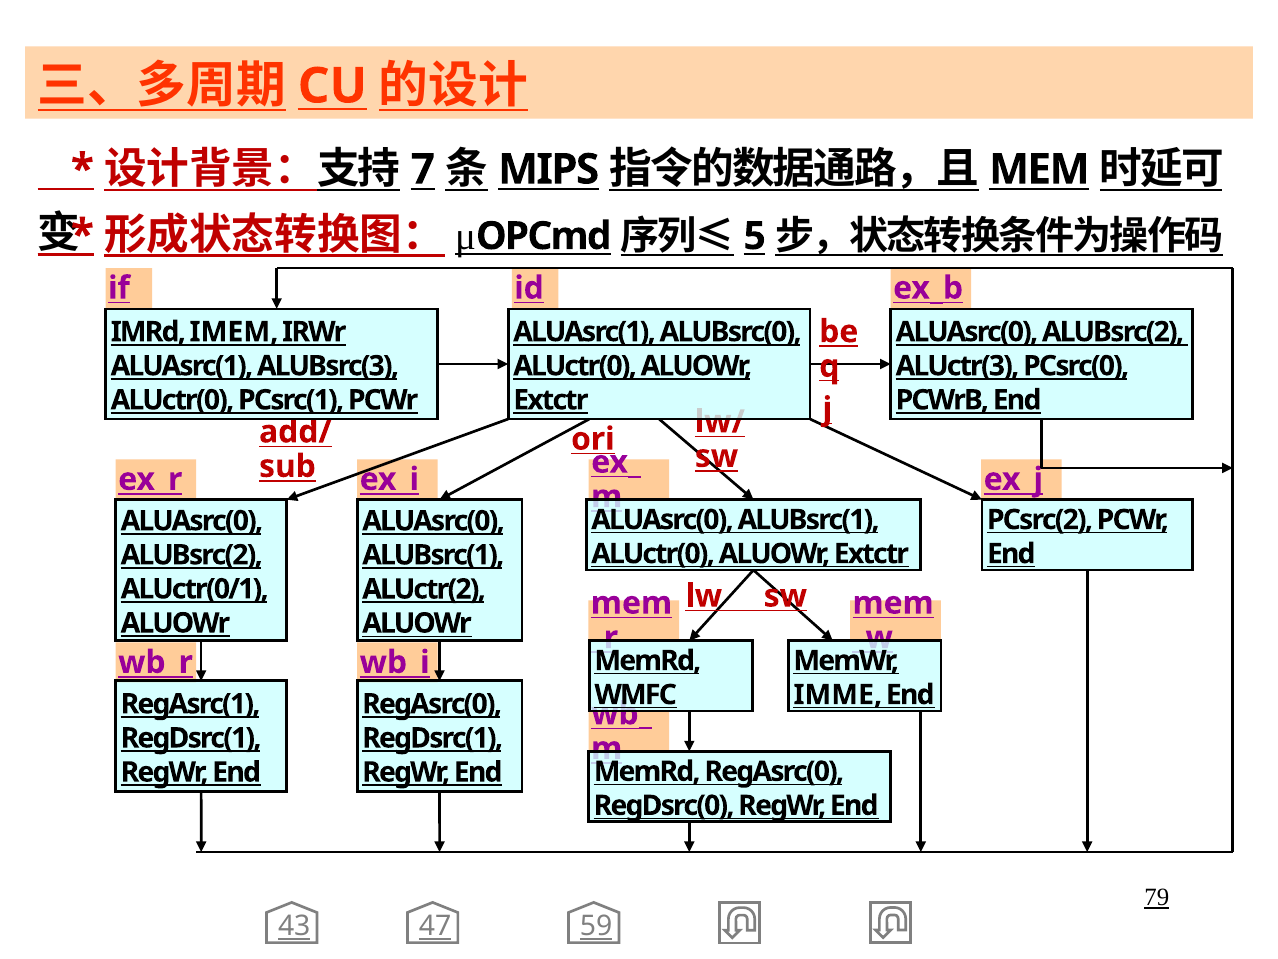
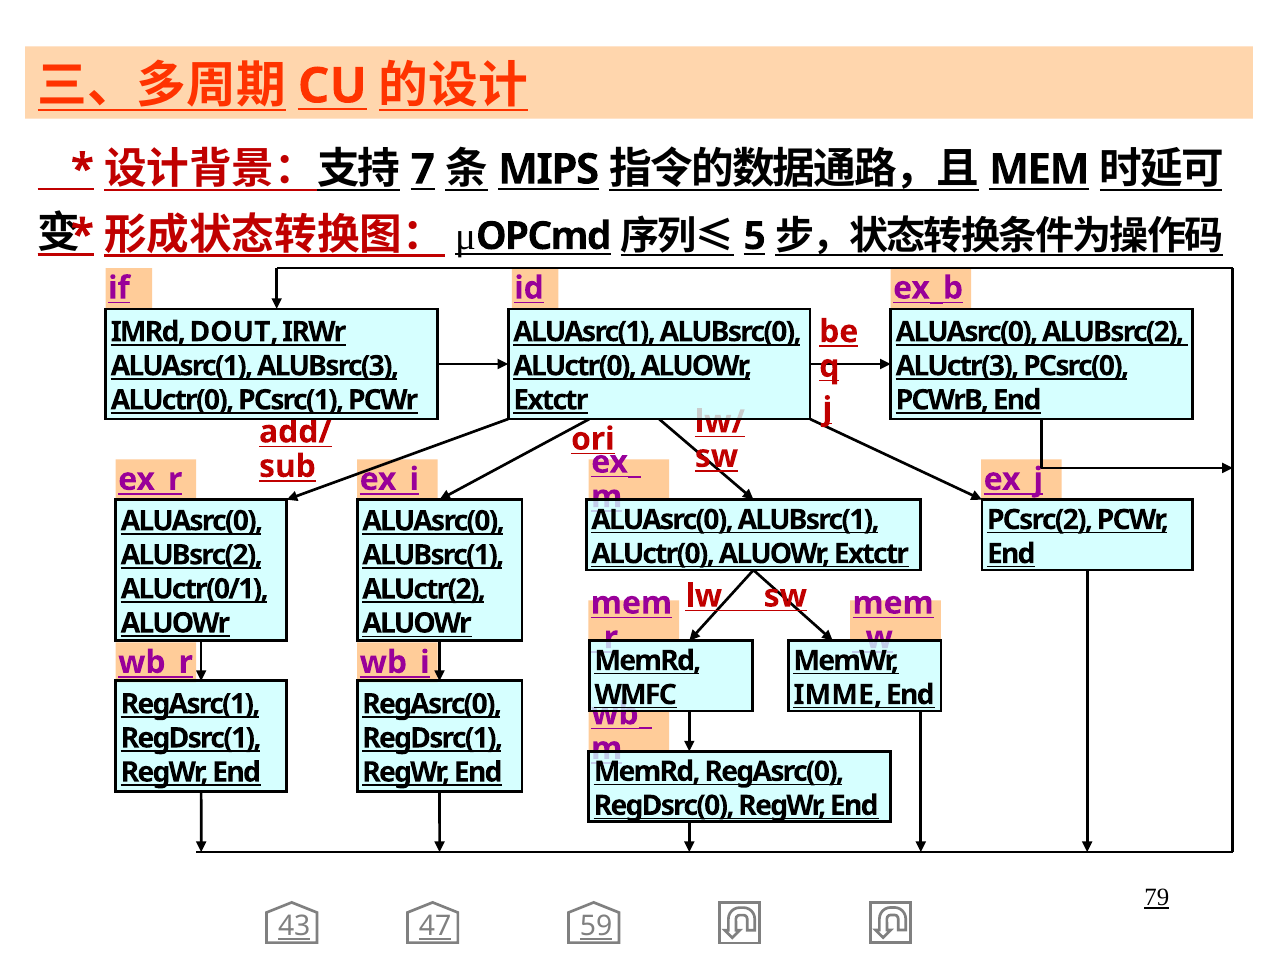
IMEM: IMEM -> DOUT (234, 332)
